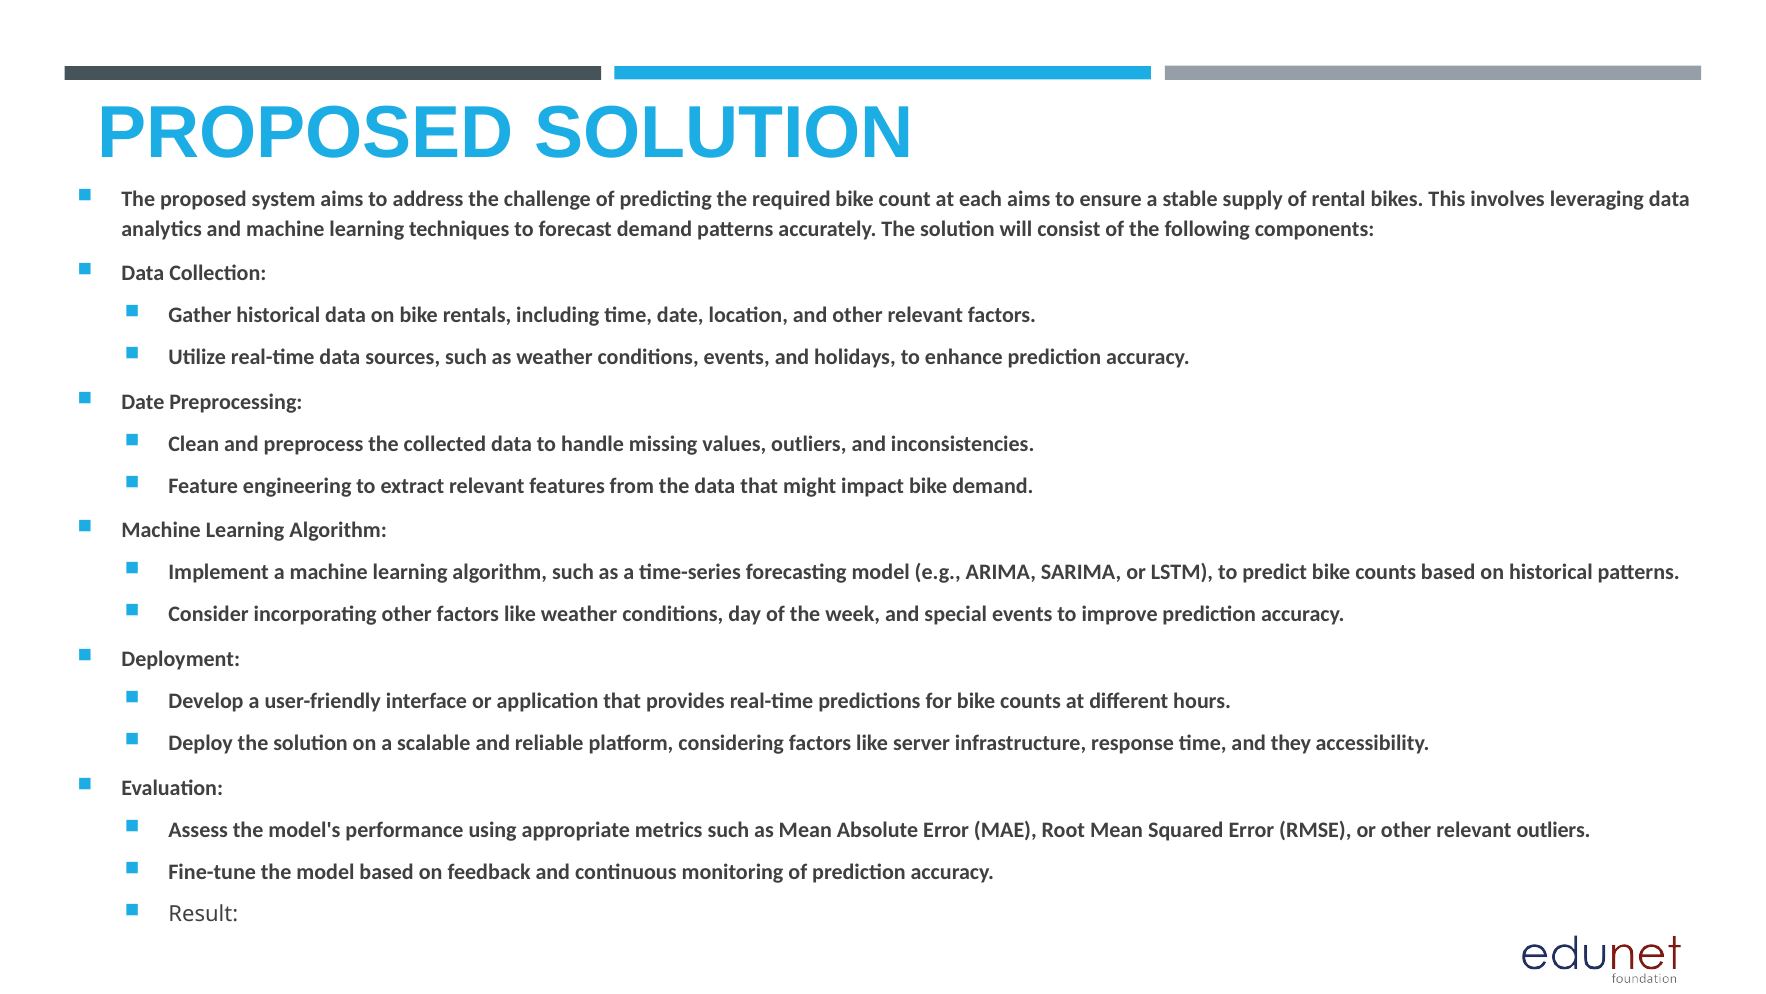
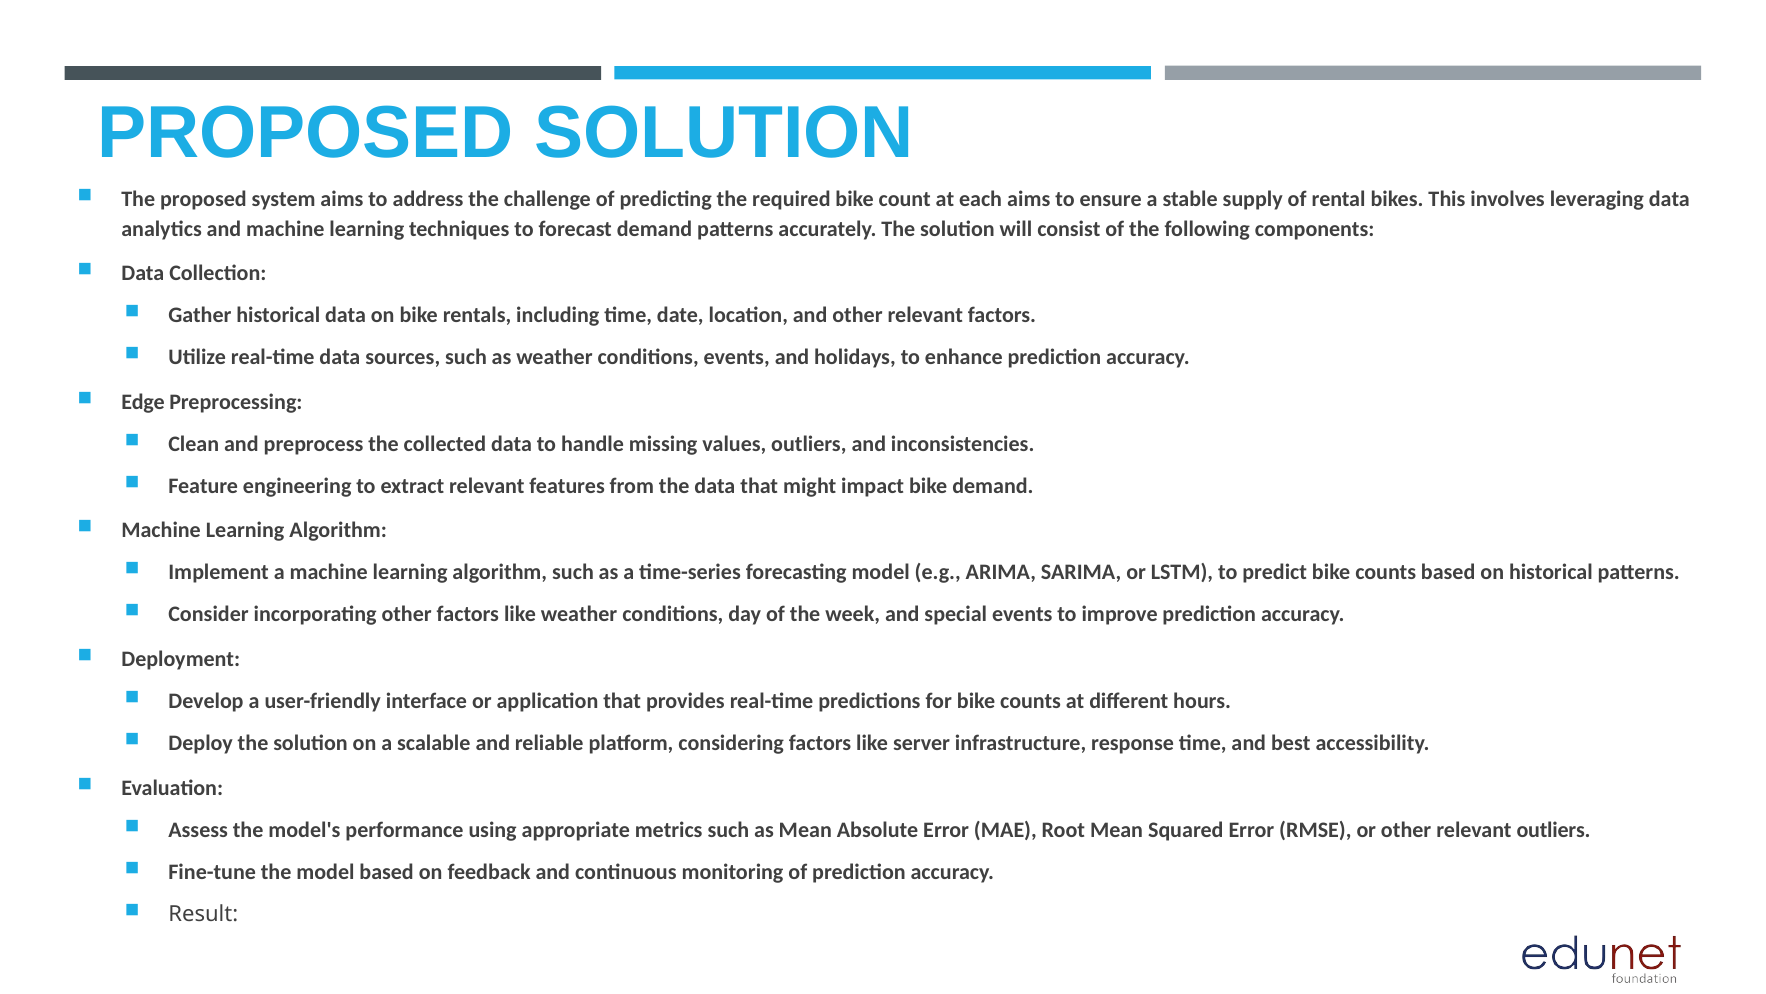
Date: Date -> Edge (143, 402)
they: they -> best (1291, 743)
